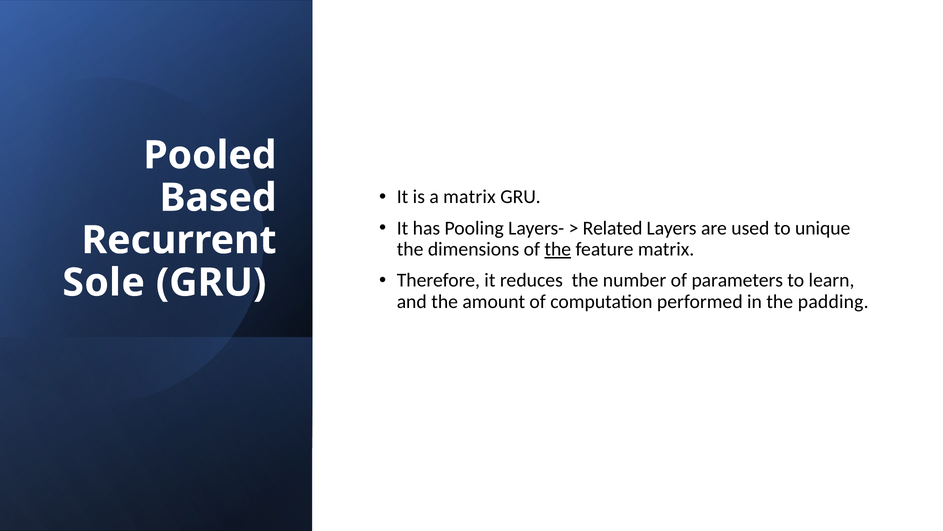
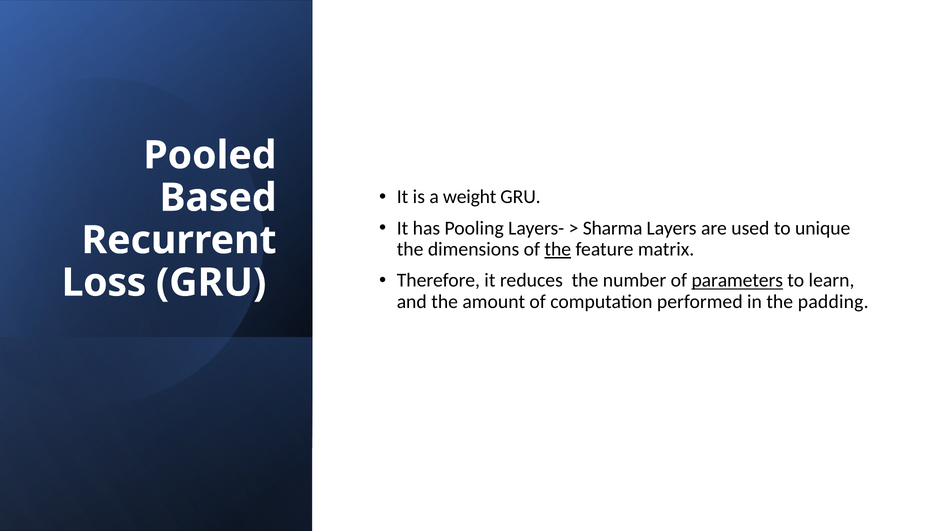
a matrix: matrix -> weight (470, 197)
Related: Related -> Sharma (613, 228)
parameters underline: none -> present (737, 280)
Sole: Sole -> Loss (104, 282)
